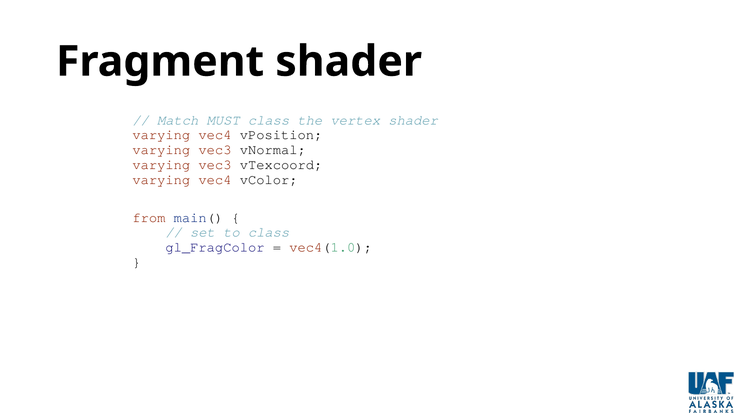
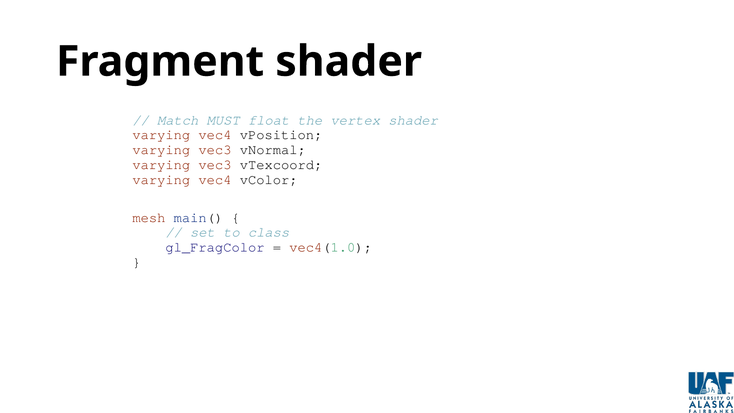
MUST class: class -> float (269, 120)
from: from -> mesh (149, 217)
